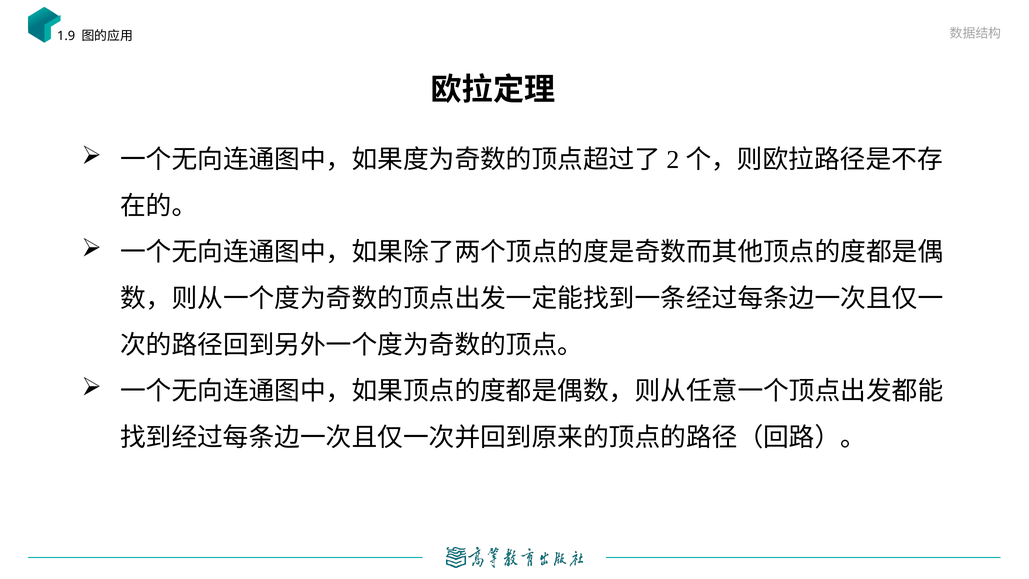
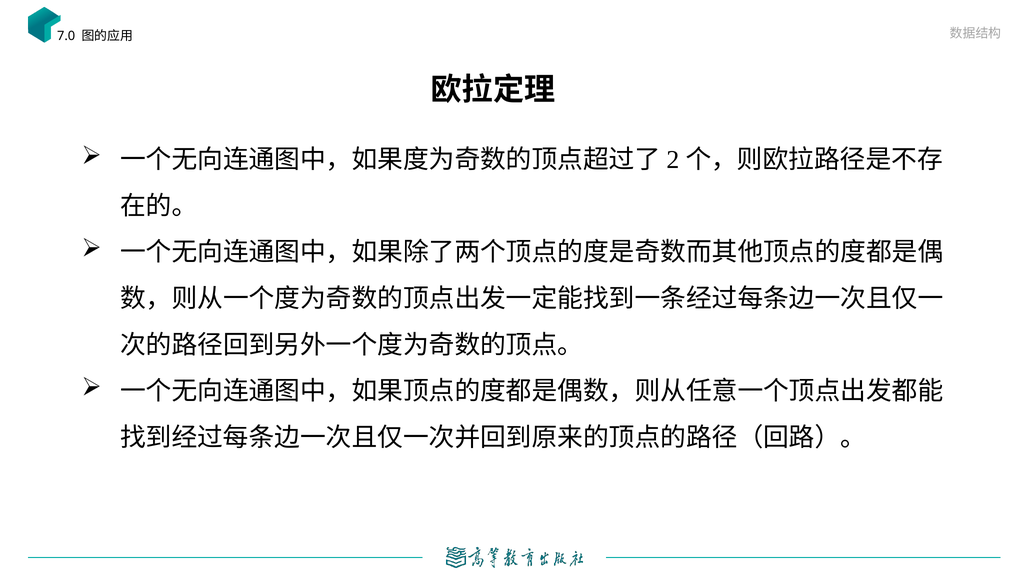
1.9: 1.9 -> 7.0 (66, 36)
